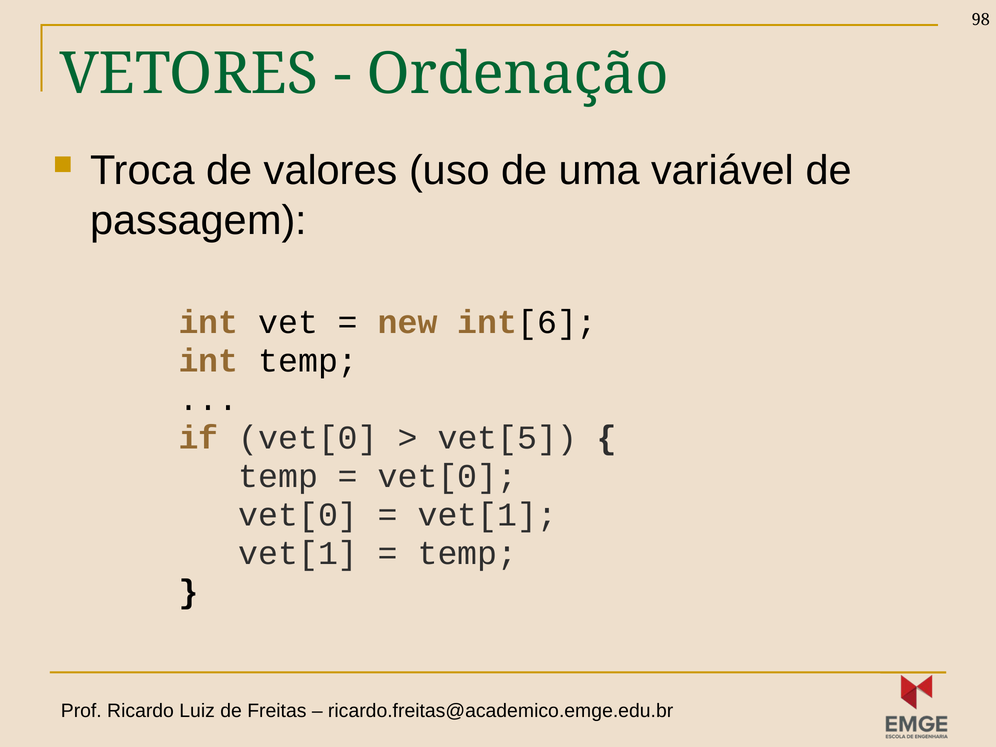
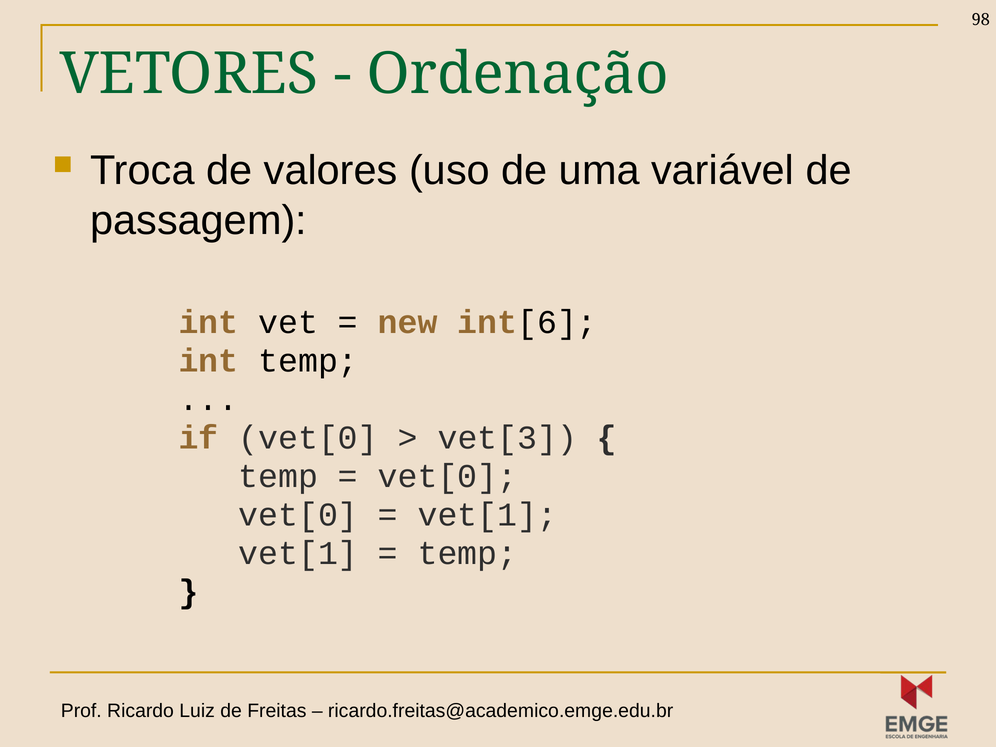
vet[5: vet[5 -> vet[3 (507, 438)
